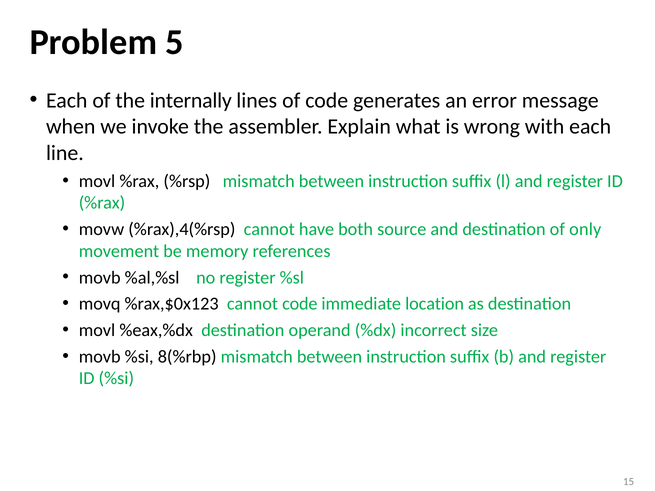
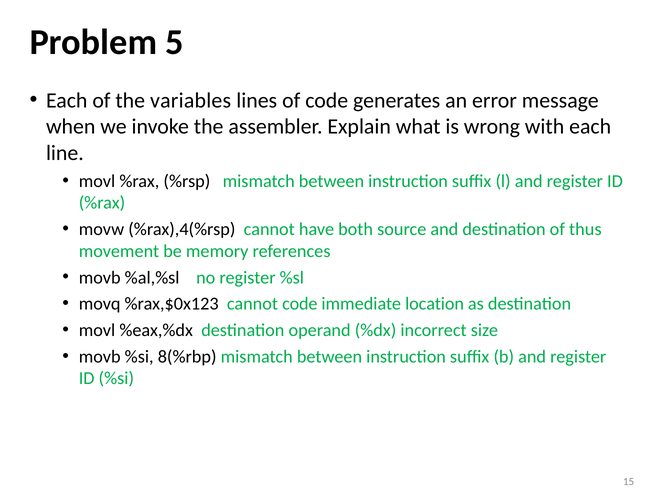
internally: internally -> variables (191, 101)
only: only -> thus (585, 229)
